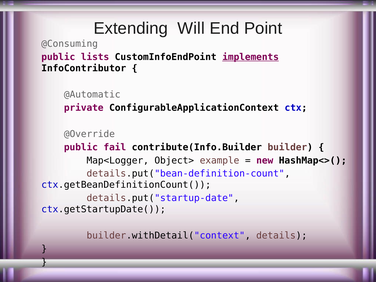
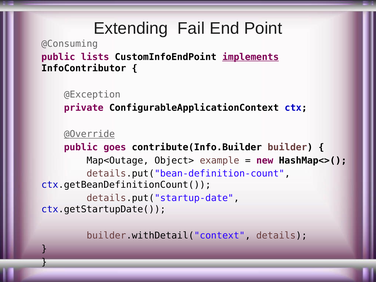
Will: Will -> Fail (191, 28)
@Automatic: @Automatic -> @Exception (92, 95)
@Override underline: none -> present (89, 134)
fail: fail -> goes (115, 147)
Map<Logger: Map<Logger -> Map<Outage (118, 160)
